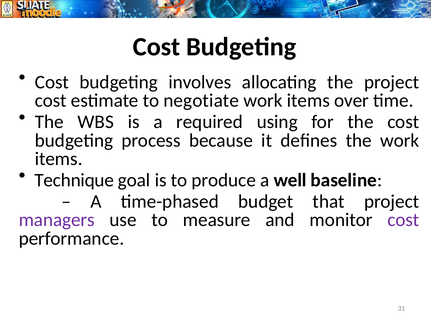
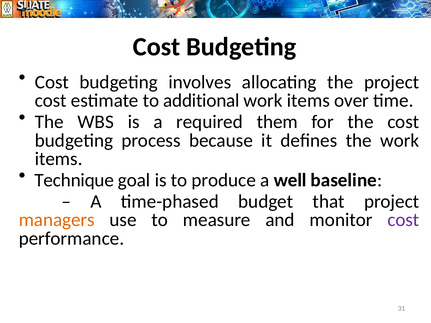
negotiate: negotiate -> additional (201, 101)
using: using -> them (277, 122)
managers colour: purple -> orange (57, 220)
